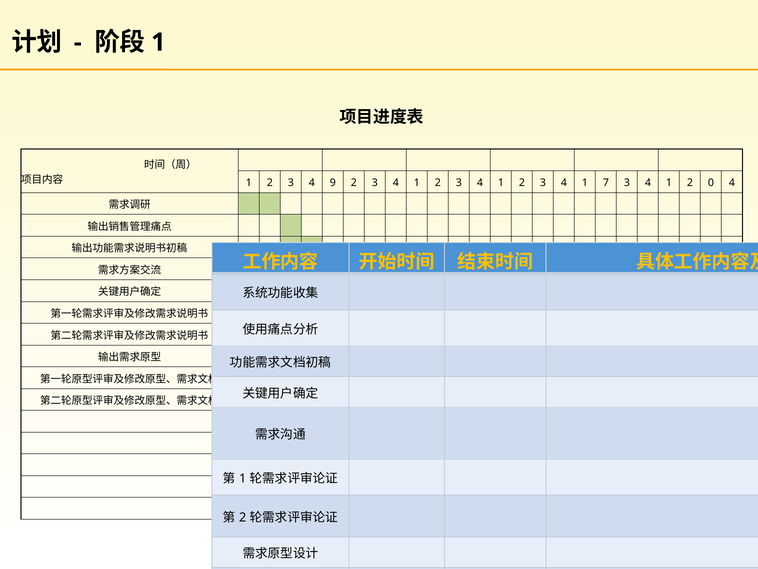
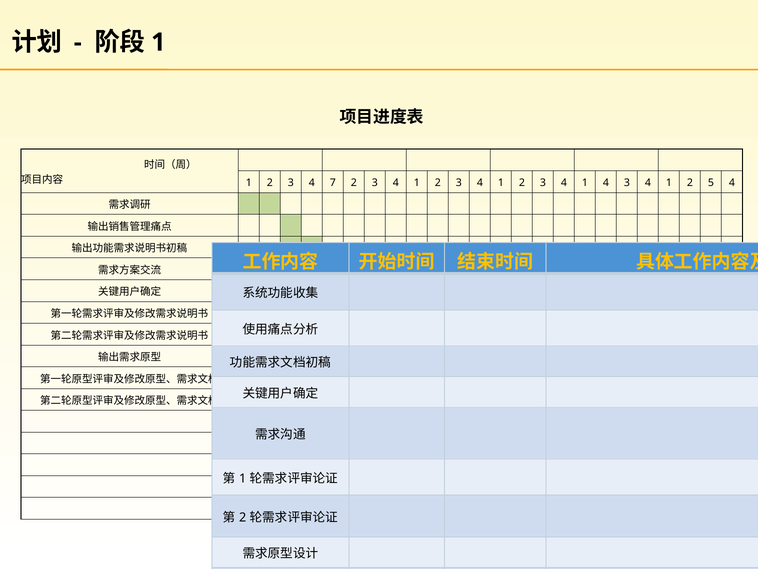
9: 9 -> 7 (333, 183)
1 7: 7 -> 4 (606, 183)
0: 0 -> 5 (711, 183)
